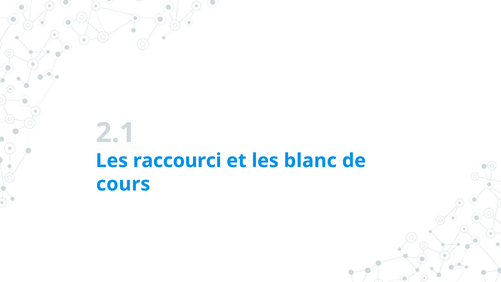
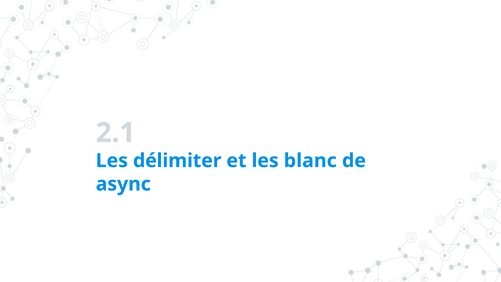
raccourci: raccourci -> délimiter (177, 161)
cours: cours -> async (123, 184)
